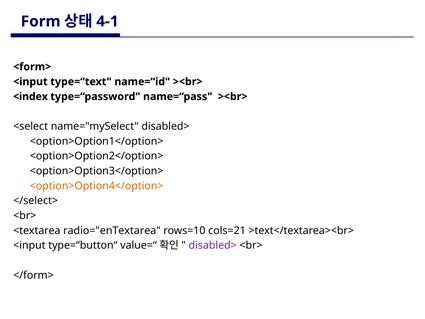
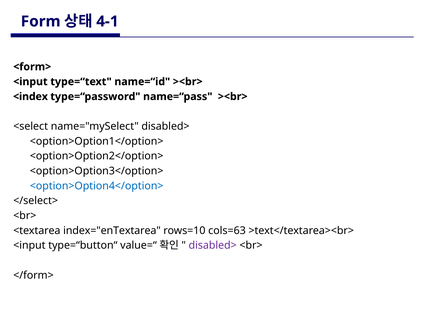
<option>Option4</option> colour: orange -> blue (97, 186)
radio="enTextarea: radio="enTextarea -> index="enTextarea (112, 230)
cols=21: cols=21 -> cols=63 (227, 230)
